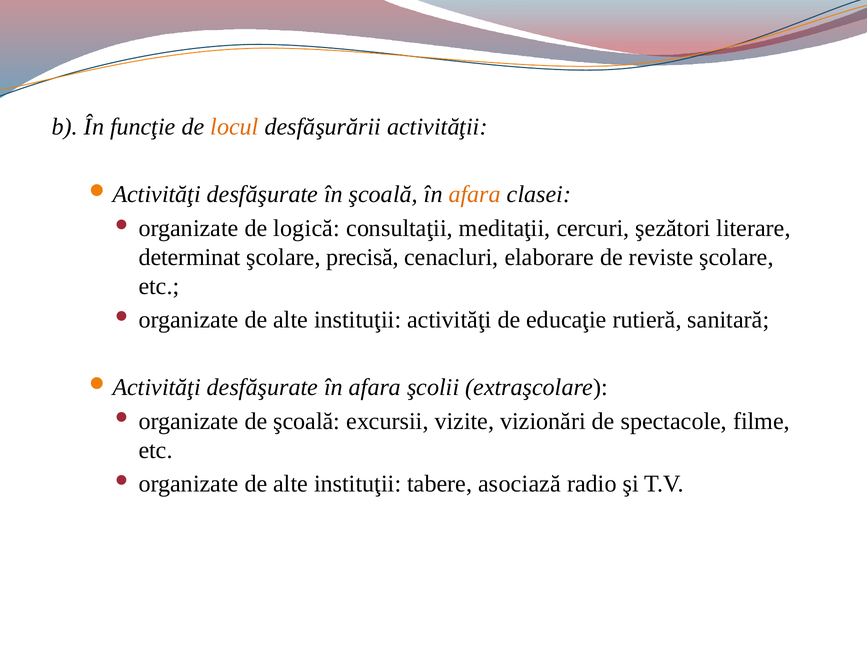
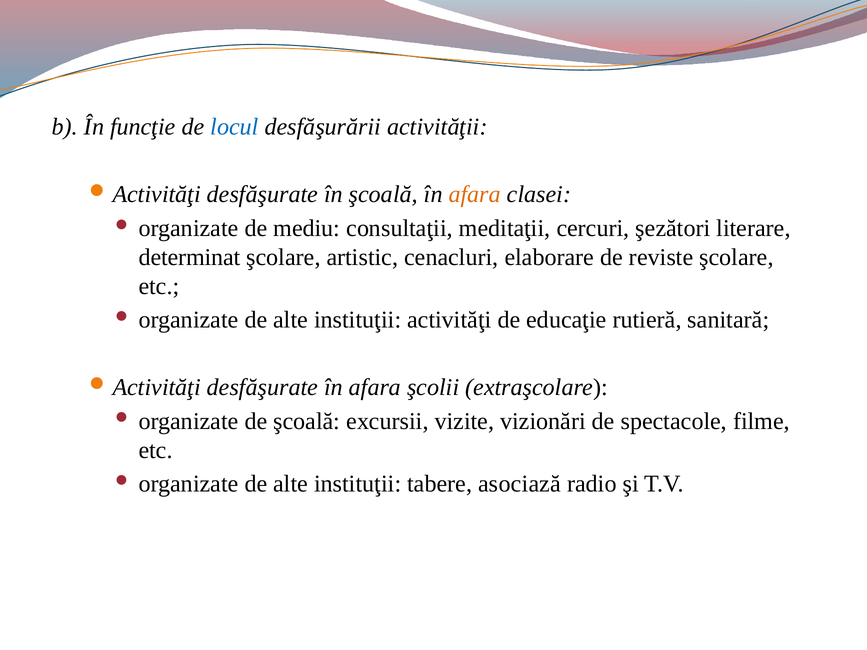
locul colour: orange -> blue (235, 127)
logică: logică -> mediu (307, 228)
precisă: precisă -> artistic (362, 257)
